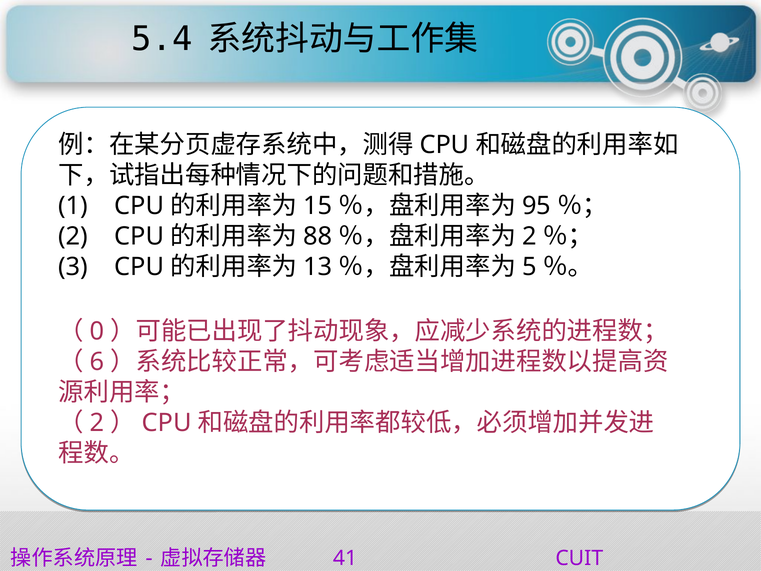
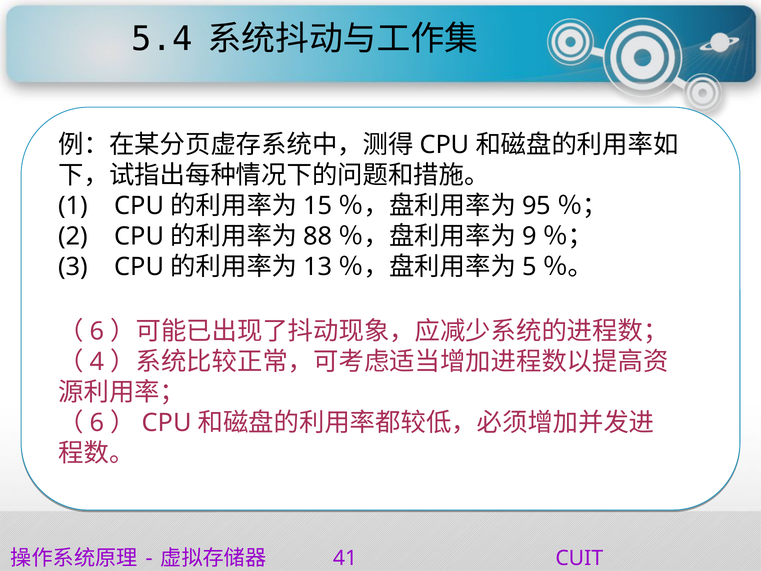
2: 2 -> 9 (529, 236)
0: 0 -> 6 (97, 331)
6: 6 -> 4 (97, 362)
2: 2 -> 6 (97, 423)
